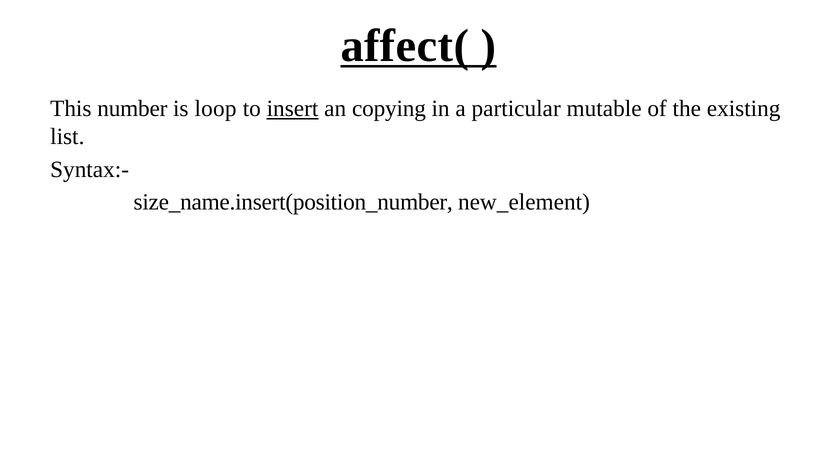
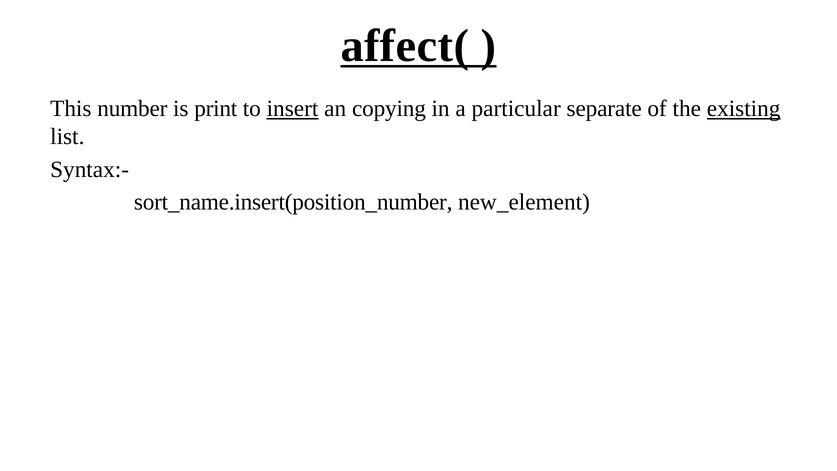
loop: loop -> print (216, 109)
mutable: mutable -> separate (604, 109)
existing underline: none -> present (744, 109)
size_name.insert(position_number: size_name.insert(position_number -> sort_name.insert(position_number (293, 202)
